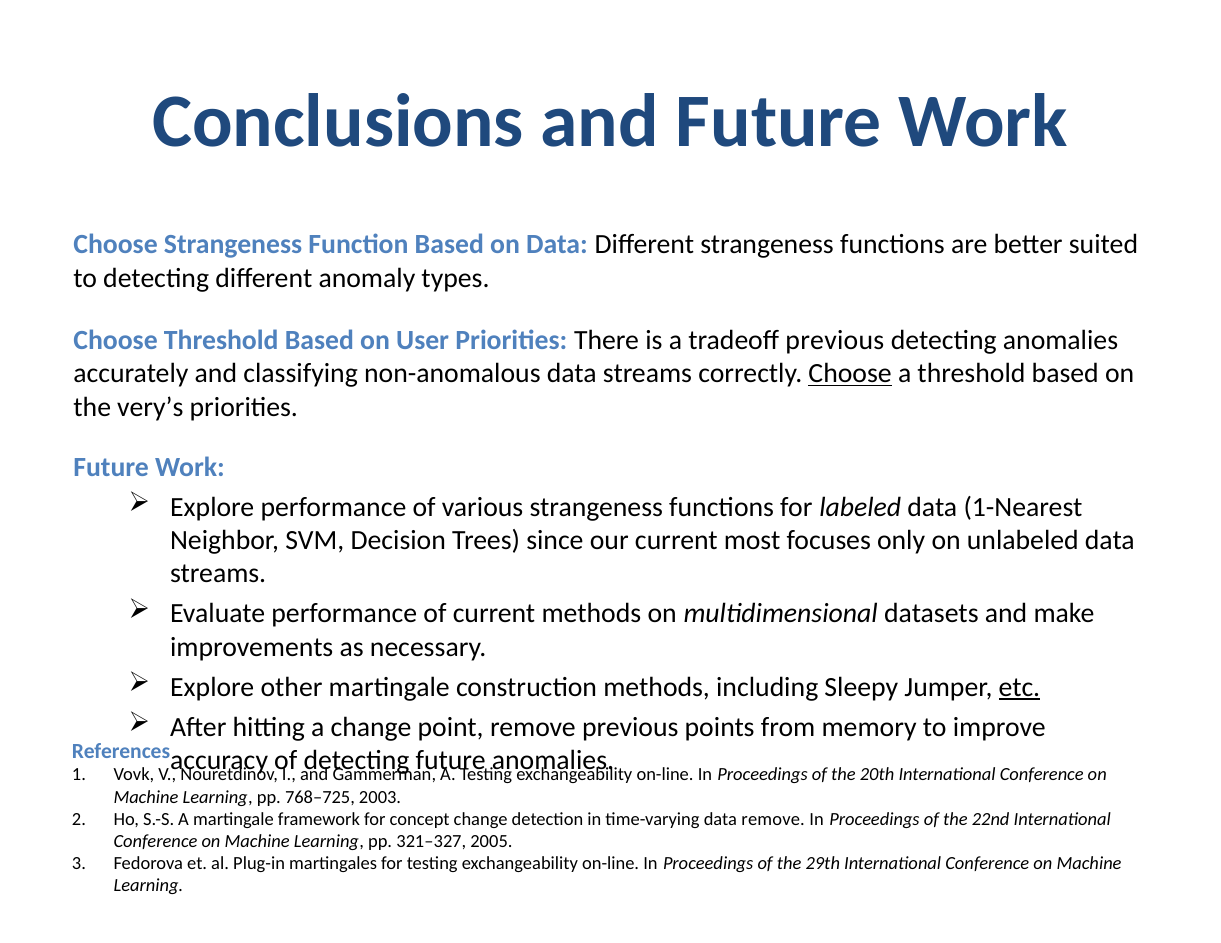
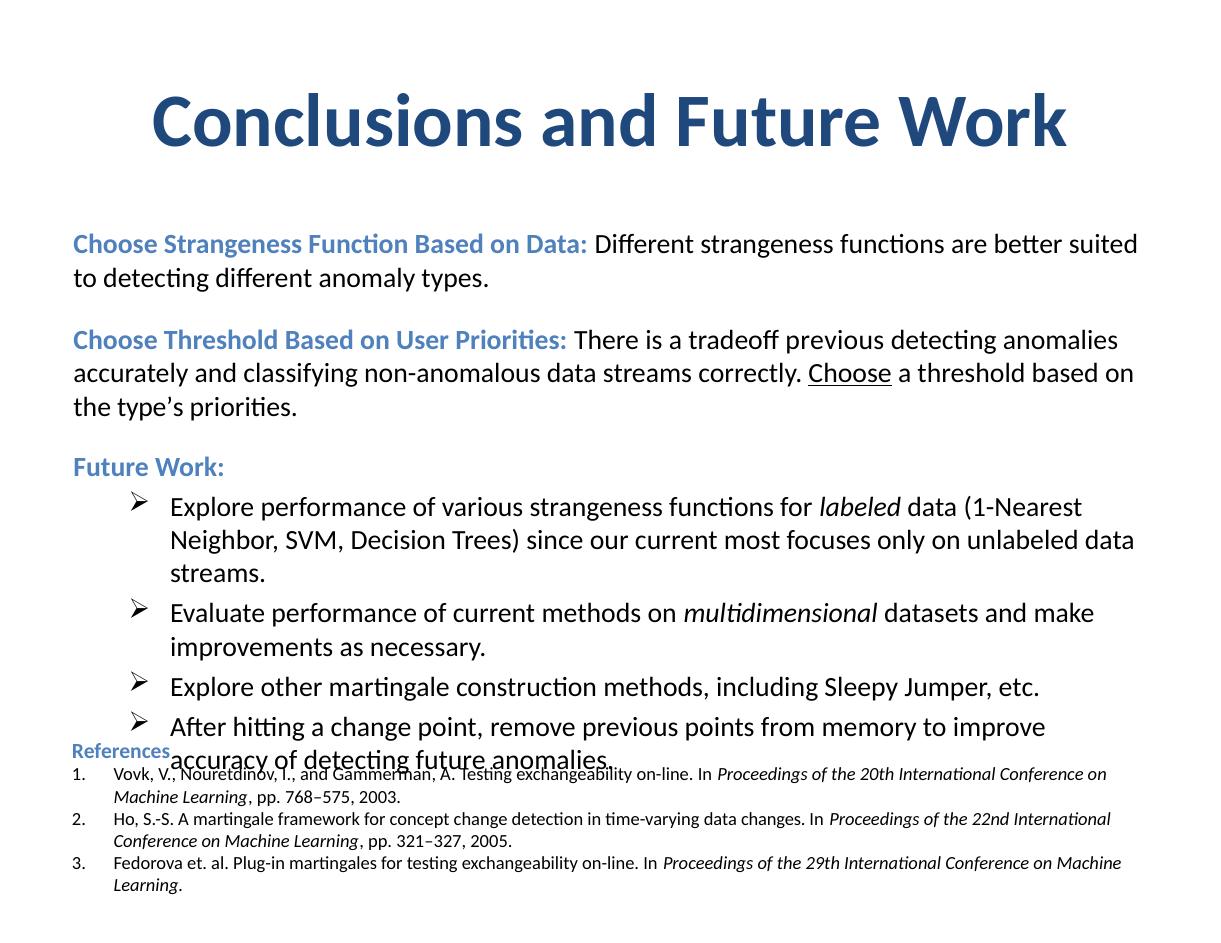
very’s: very’s -> type’s (150, 407)
etc underline: present -> none (1019, 687)
768–725: 768–725 -> 768–575 (320, 797)
data remove: remove -> changes (773, 820)
